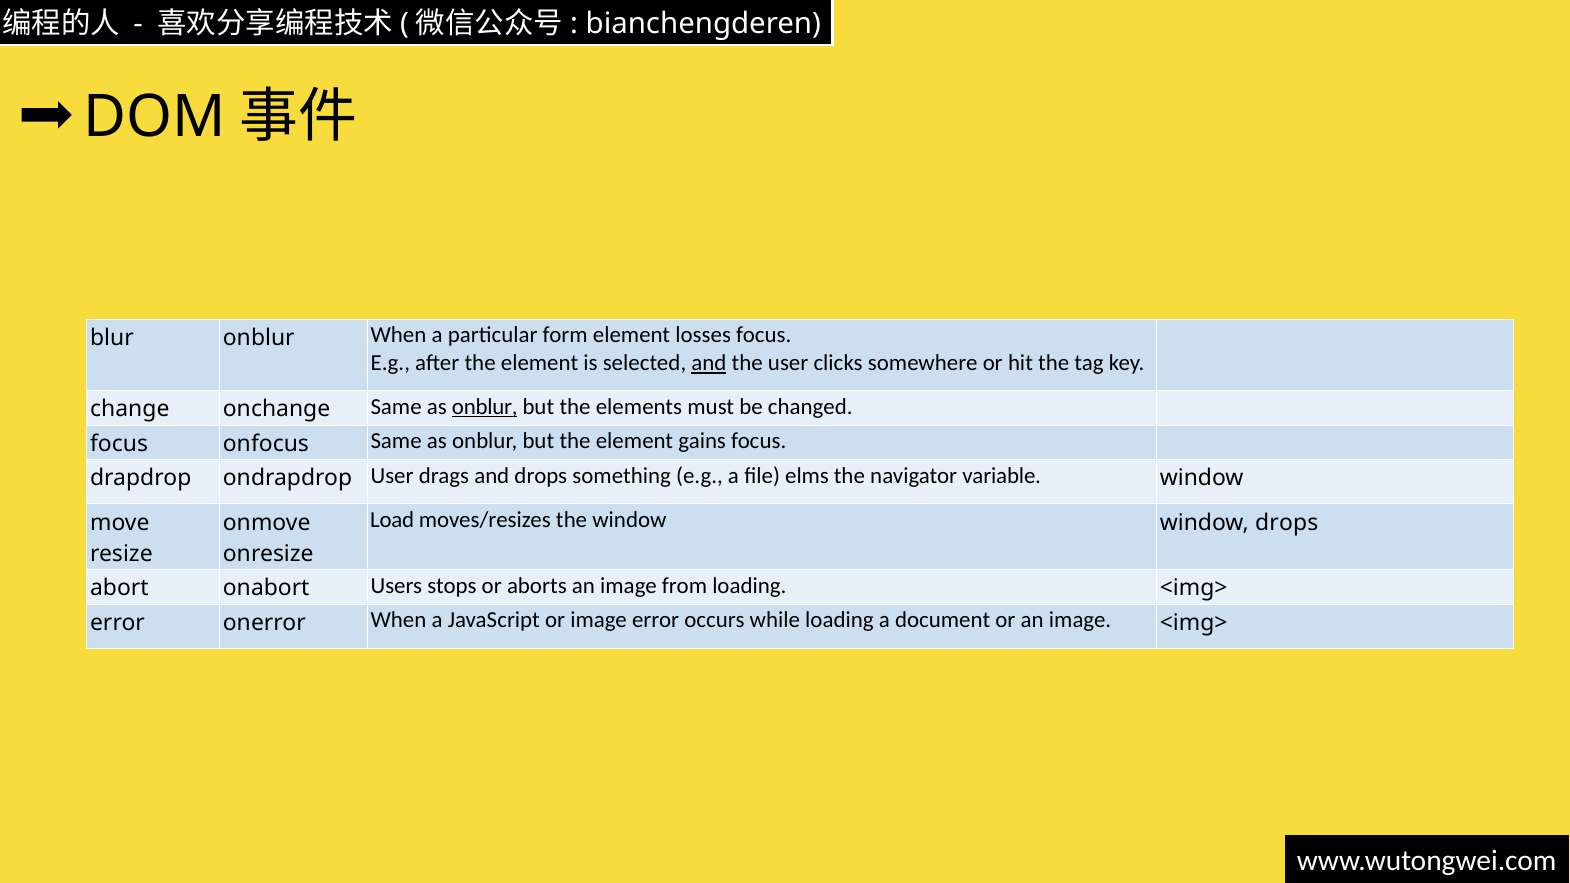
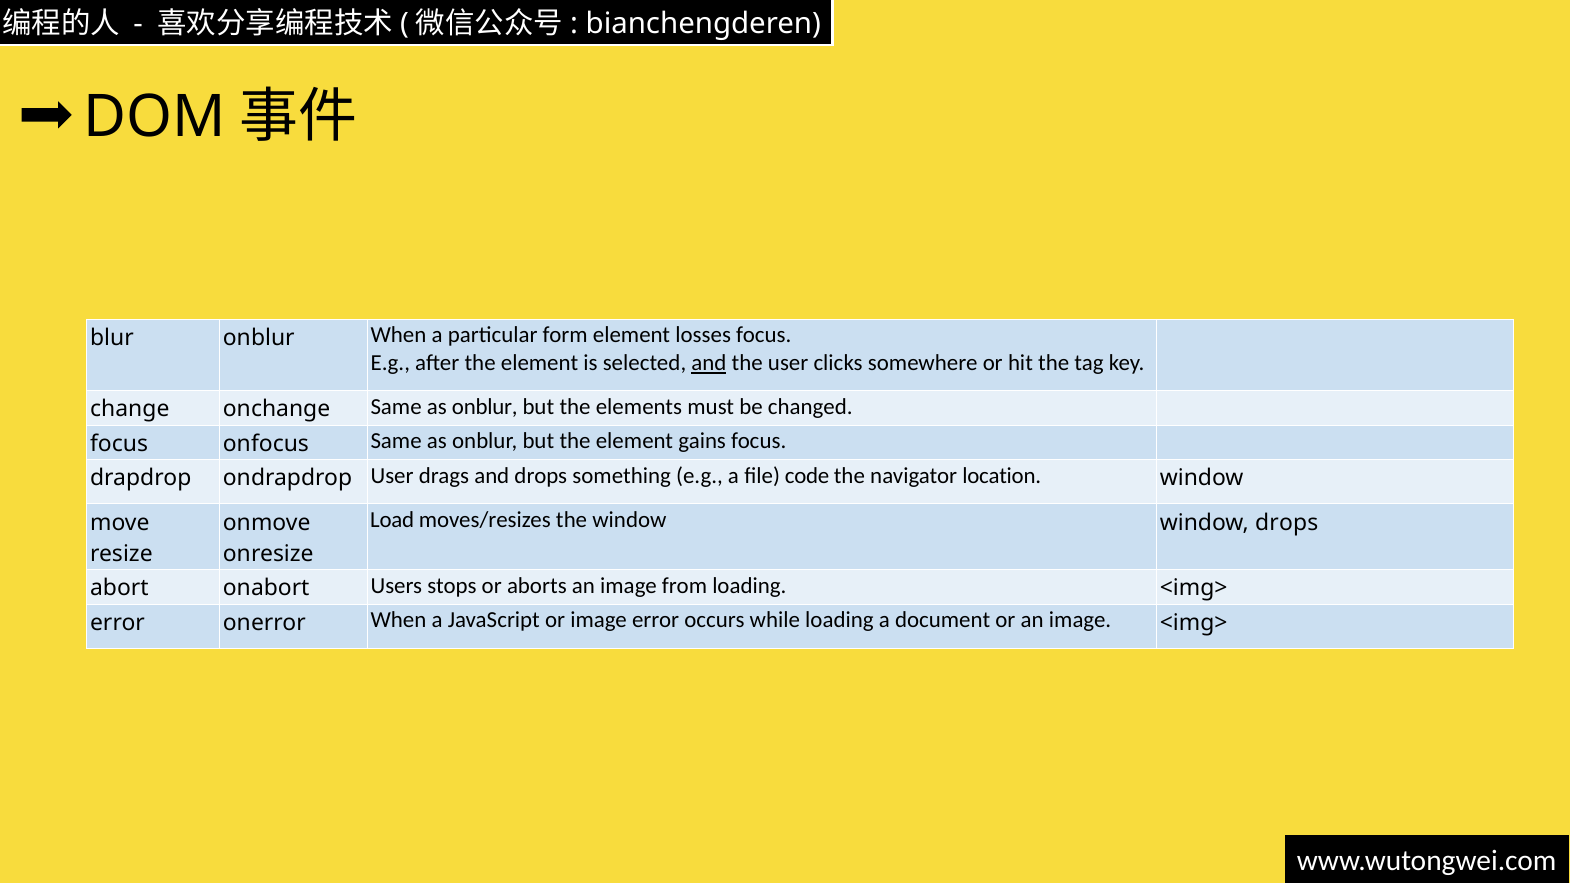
onblur underline: present -> none (485, 407)
elms: elms -> code (807, 476)
variable: variable -> location (1002, 476)
